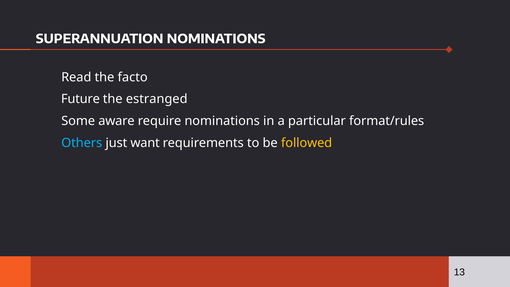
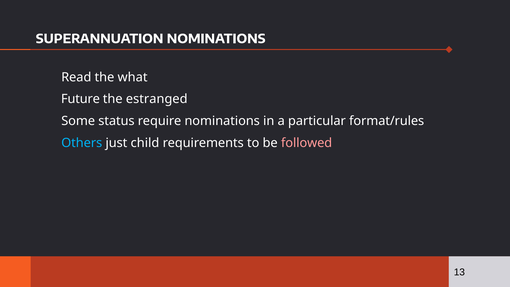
facto: facto -> what (133, 77)
aware: aware -> status (116, 121)
want: want -> child (145, 143)
followed colour: yellow -> pink (307, 143)
